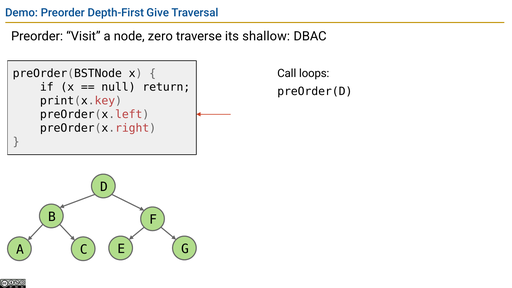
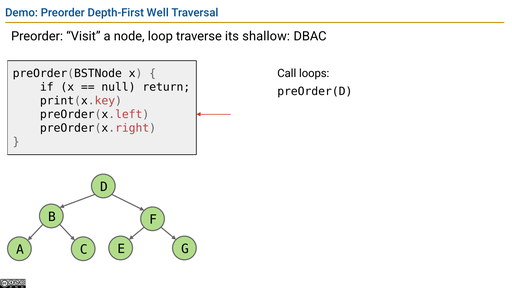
Give: Give -> Well (158, 13)
zero: zero -> loop (160, 36)
